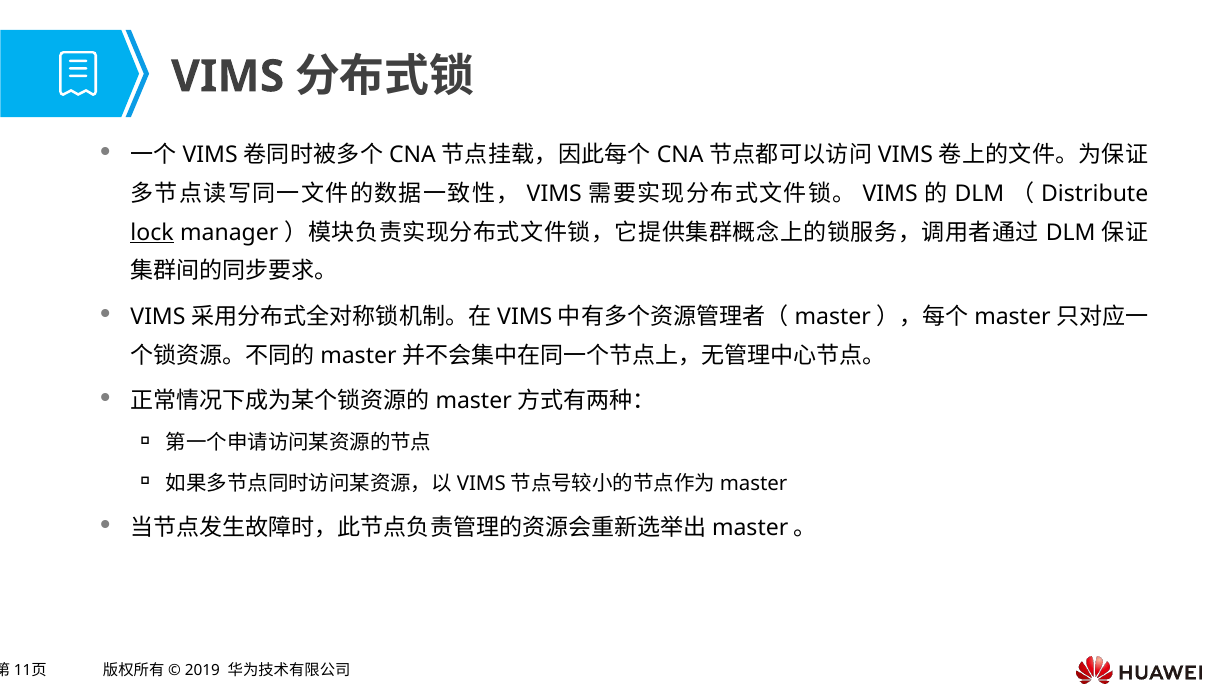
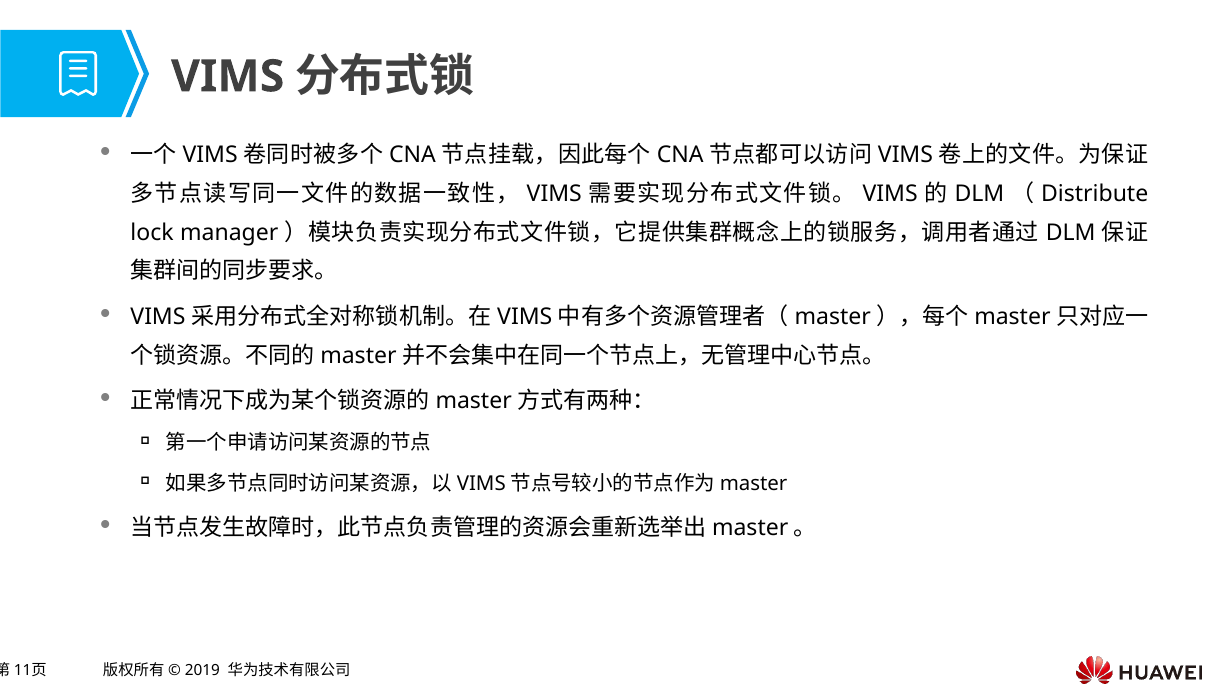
lock underline: present -> none (152, 232)
